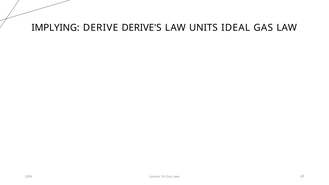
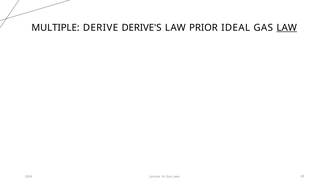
IMPLYING: IMPLYING -> MULTIPLE (55, 28)
UNITS: UNITS -> PRIOR (203, 28)
LAW underline: none -> present (287, 28)
